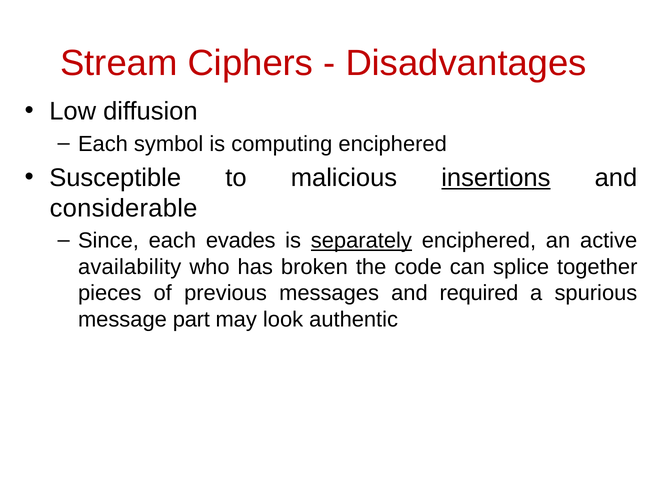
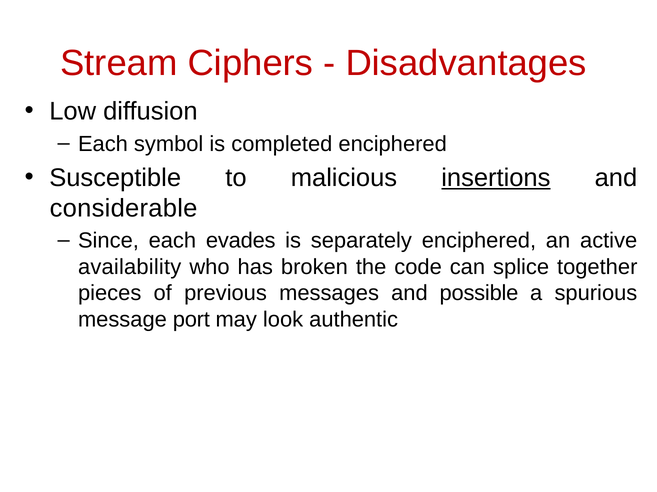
computing: computing -> completed (282, 144)
separately underline: present -> none (361, 241)
required: required -> possible (479, 294)
part: part -> port (191, 320)
